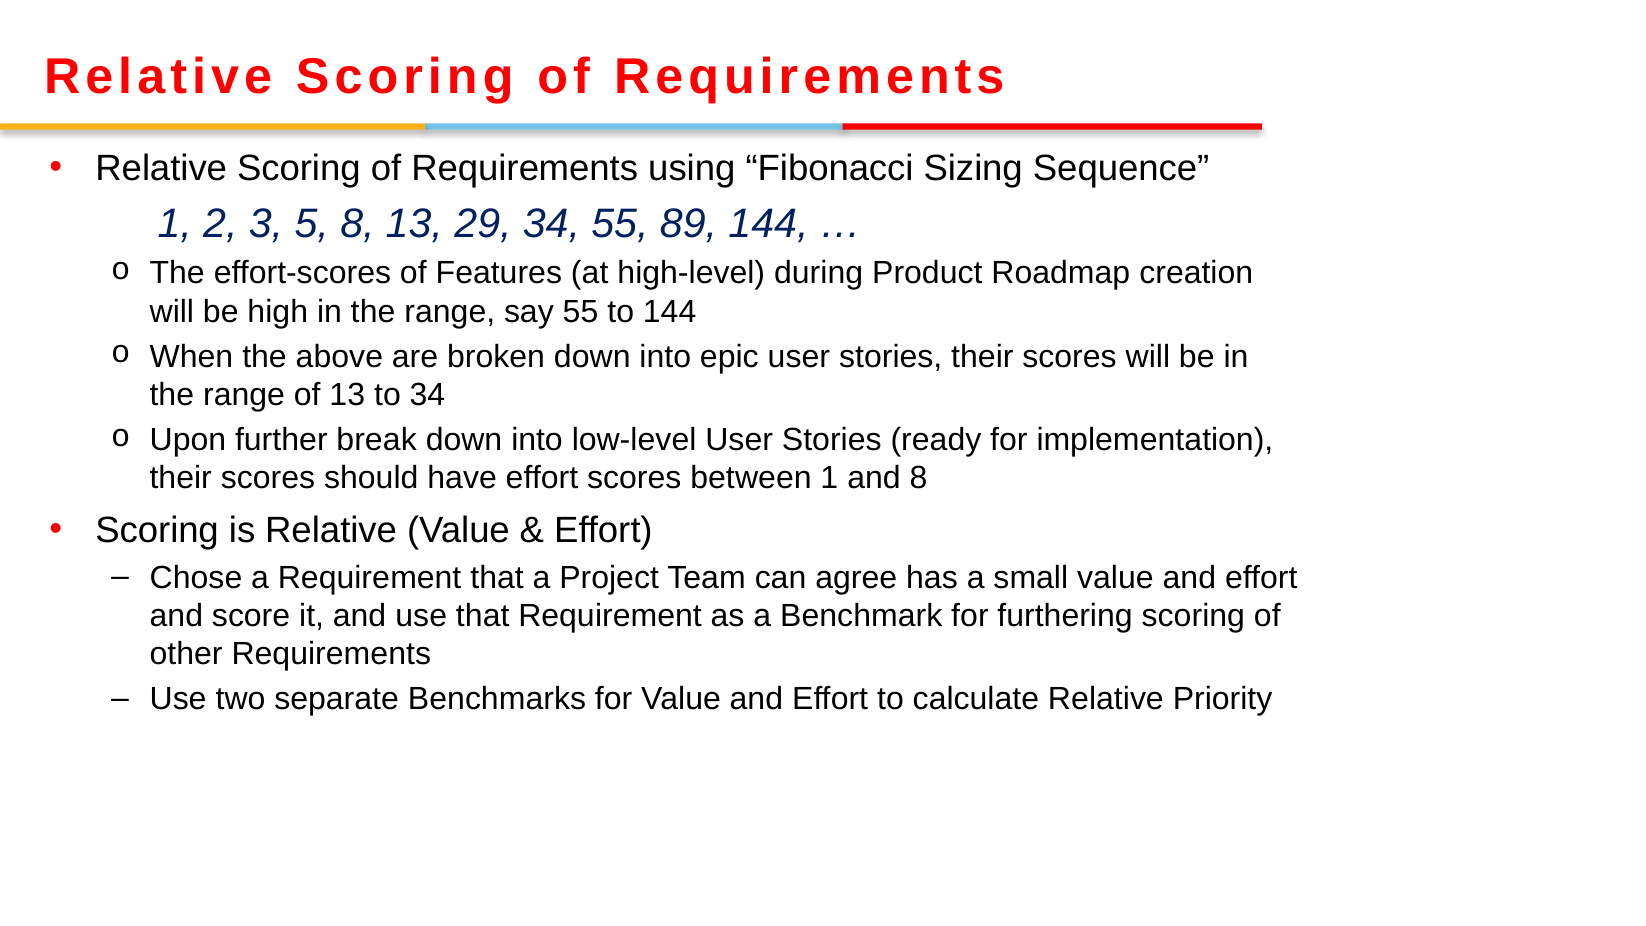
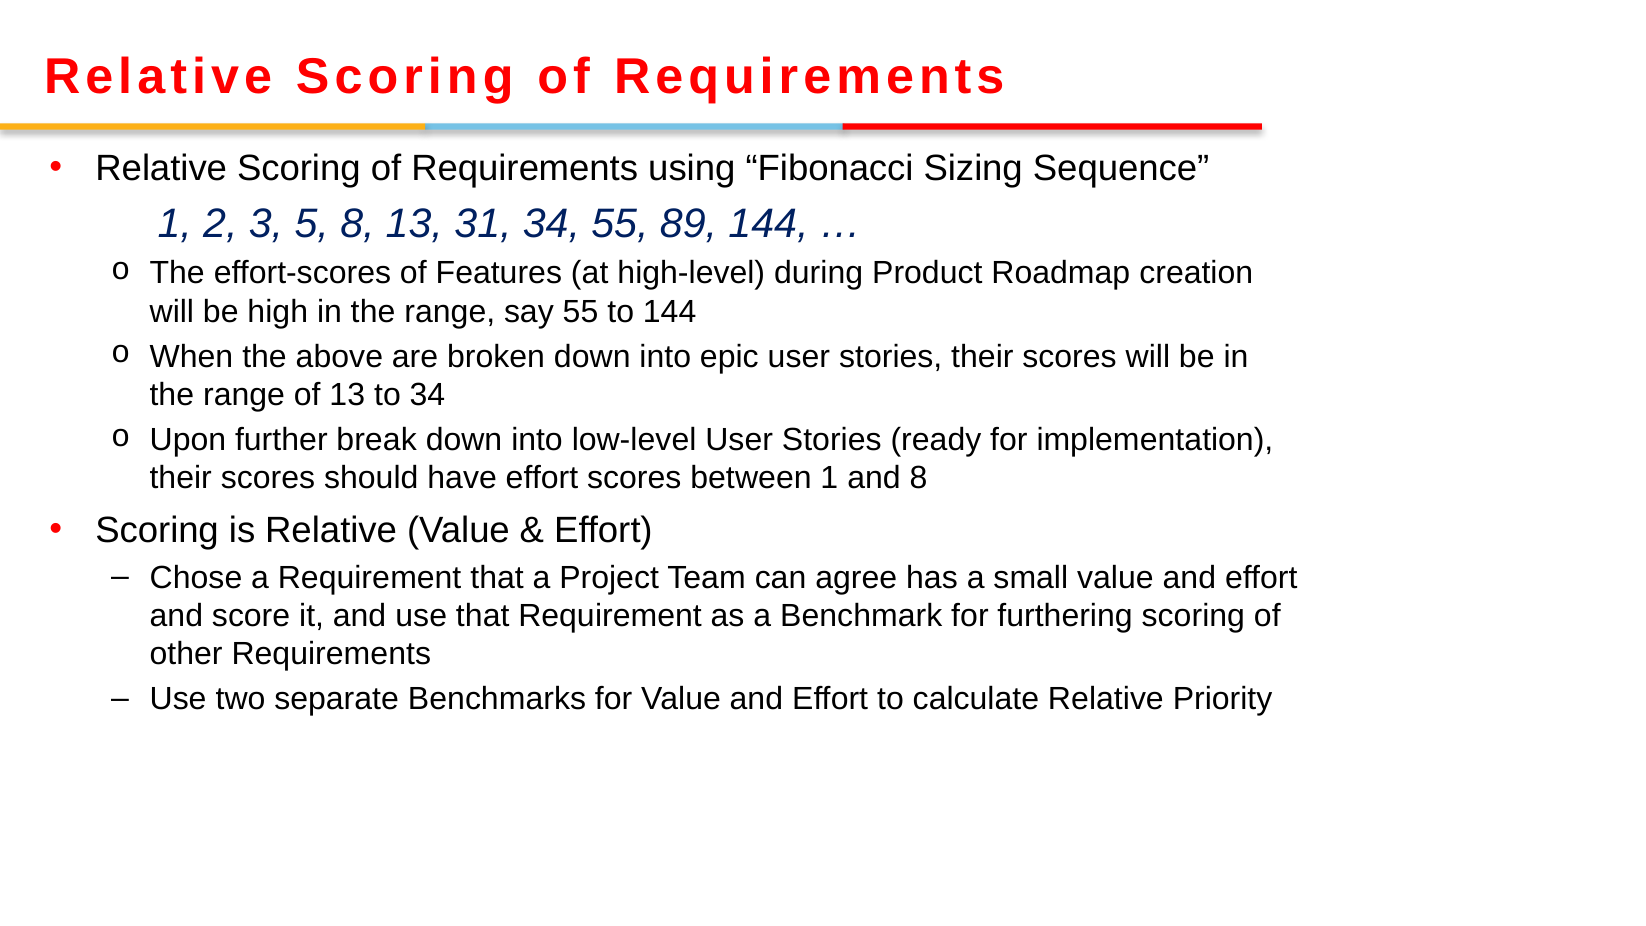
29: 29 -> 31 (483, 224)
